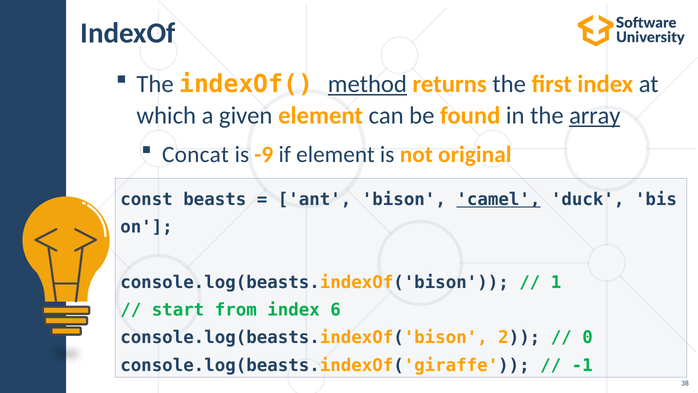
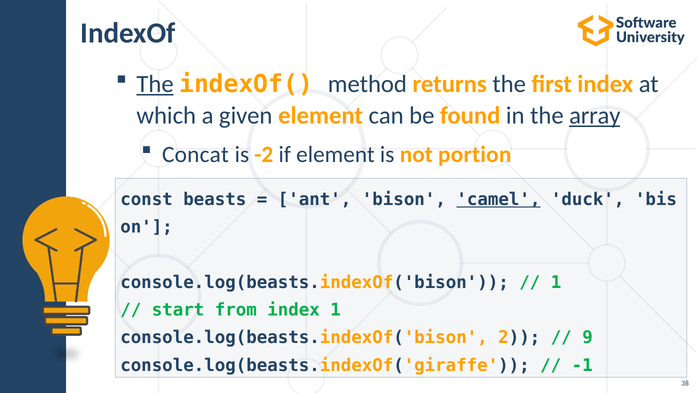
The underline: none -> present (155, 84)
method underline: present -> none (367, 84)
-9: -9 -> -2 (264, 154)
original: original -> portion (475, 154)
index 6: 6 -> 1 (336, 310)
0: 0 -> 9 (588, 337)
